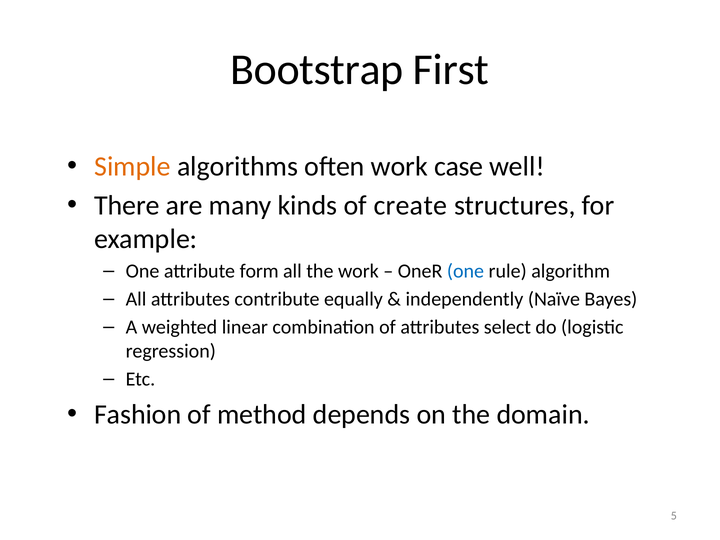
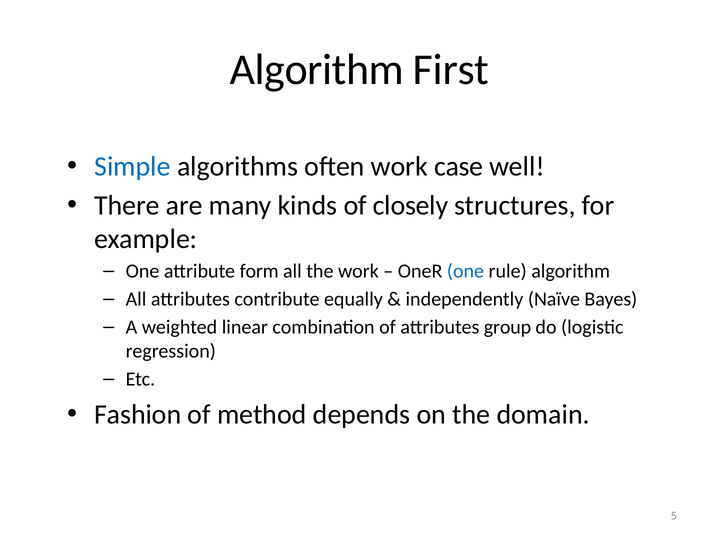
Bootstrap: Bootstrap -> Algorithm (317, 70)
Simple colour: orange -> blue (133, 166)
create: create -> closely (411, 205)
select: select -> group (508, 327)
